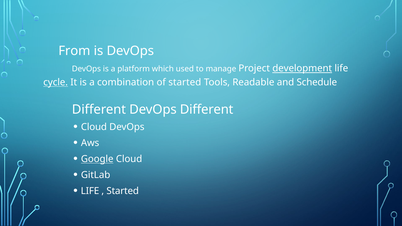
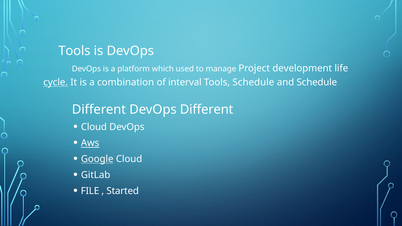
From: From -> Tools (74, 51)
development underline: present -> none (302, 69)
of started: started -> interval (185, 82)
Tools Readable: Readable -> Schedule (253, 82)
Aws underline: none -> present (90, 143)
LIFE: LIFE -> FILE (90, 191)
